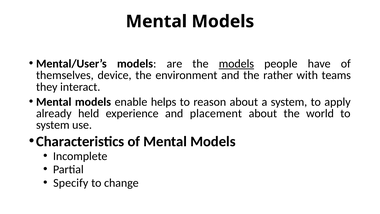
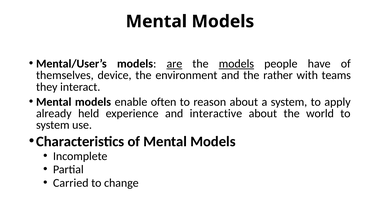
are underline: none -> present (174, 64)
helps: helps -> often (164, 102)
placement: placement -> interactive (216, 113)
Specify: Specify -> Carried (71, 183)
